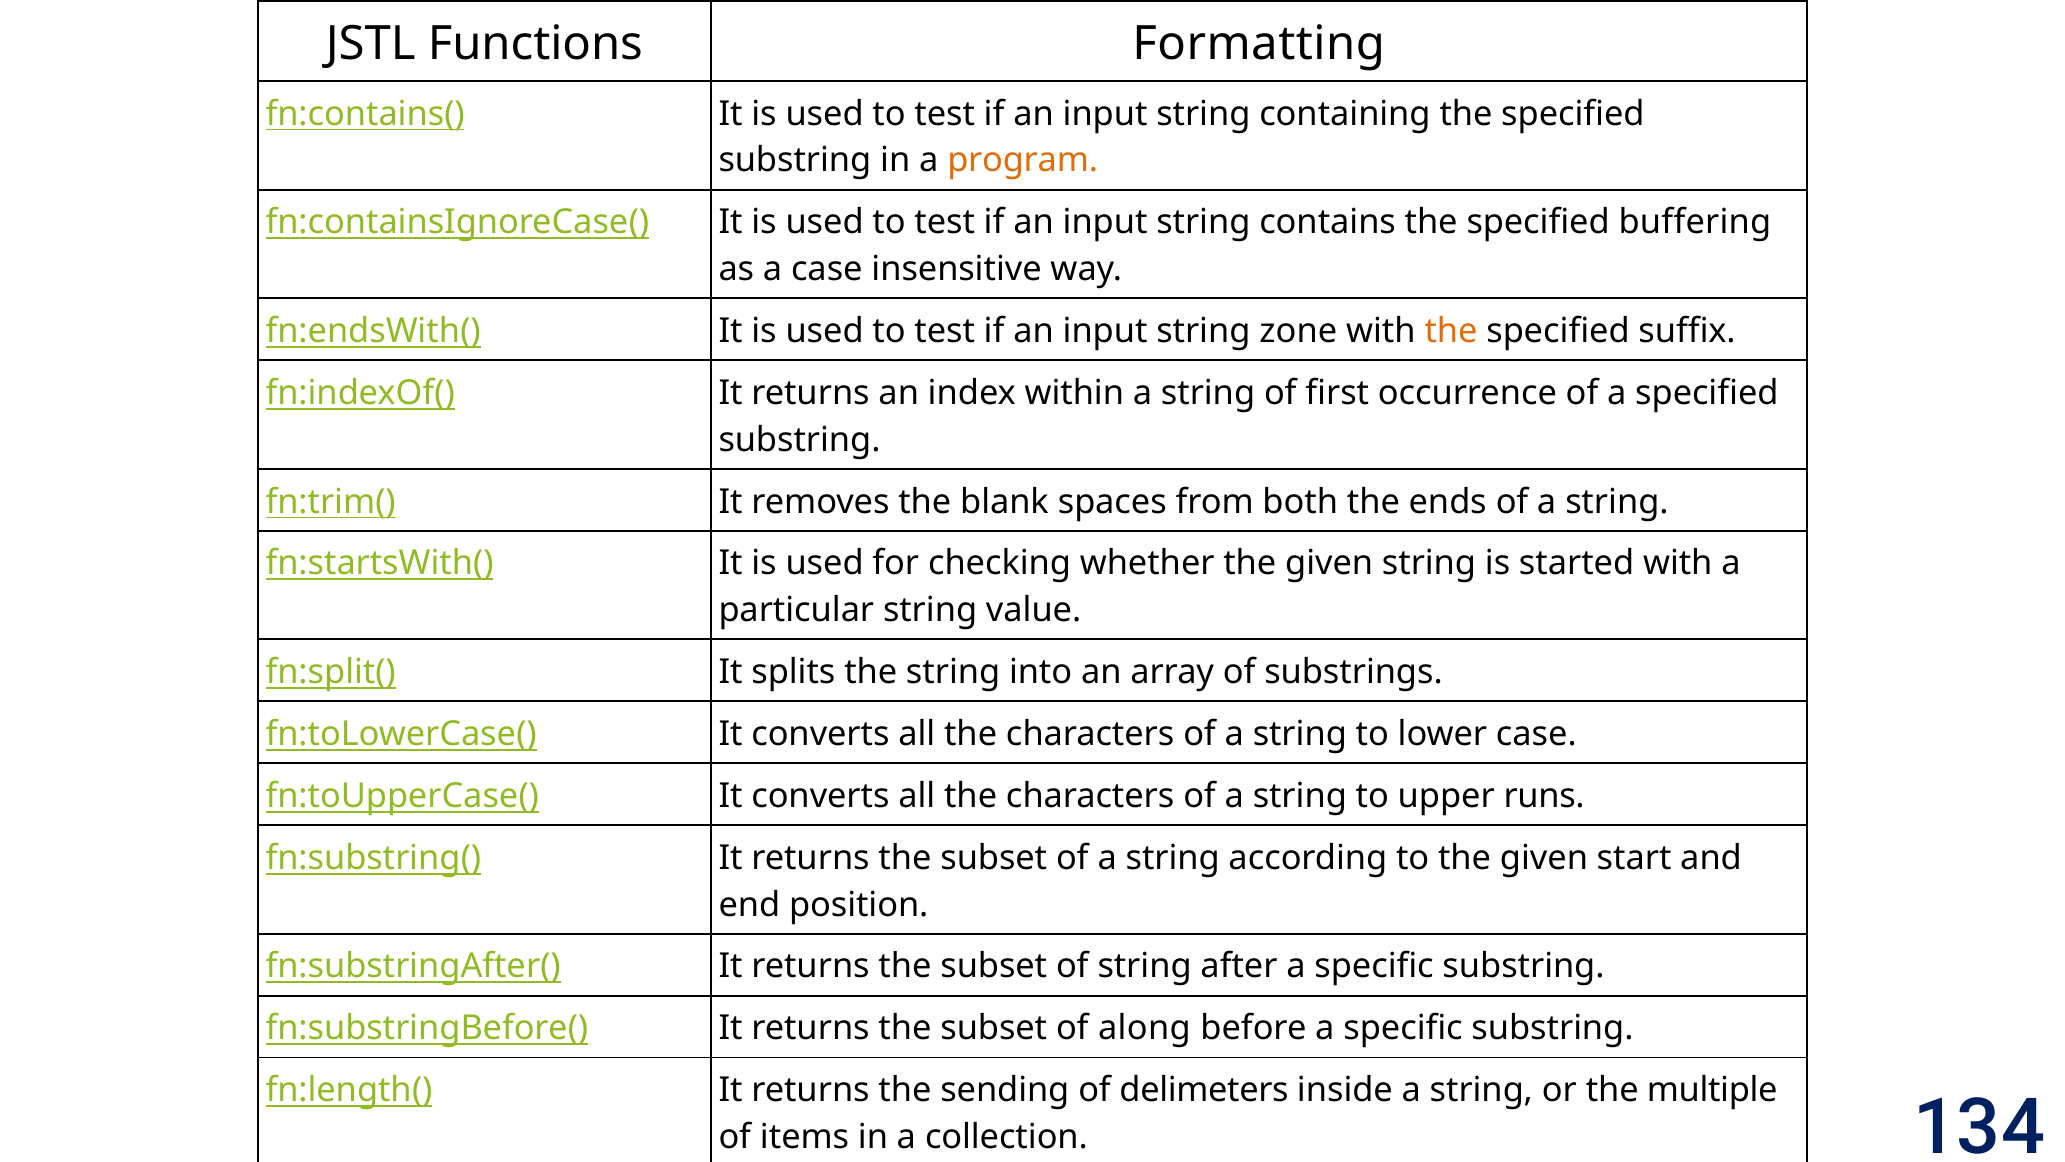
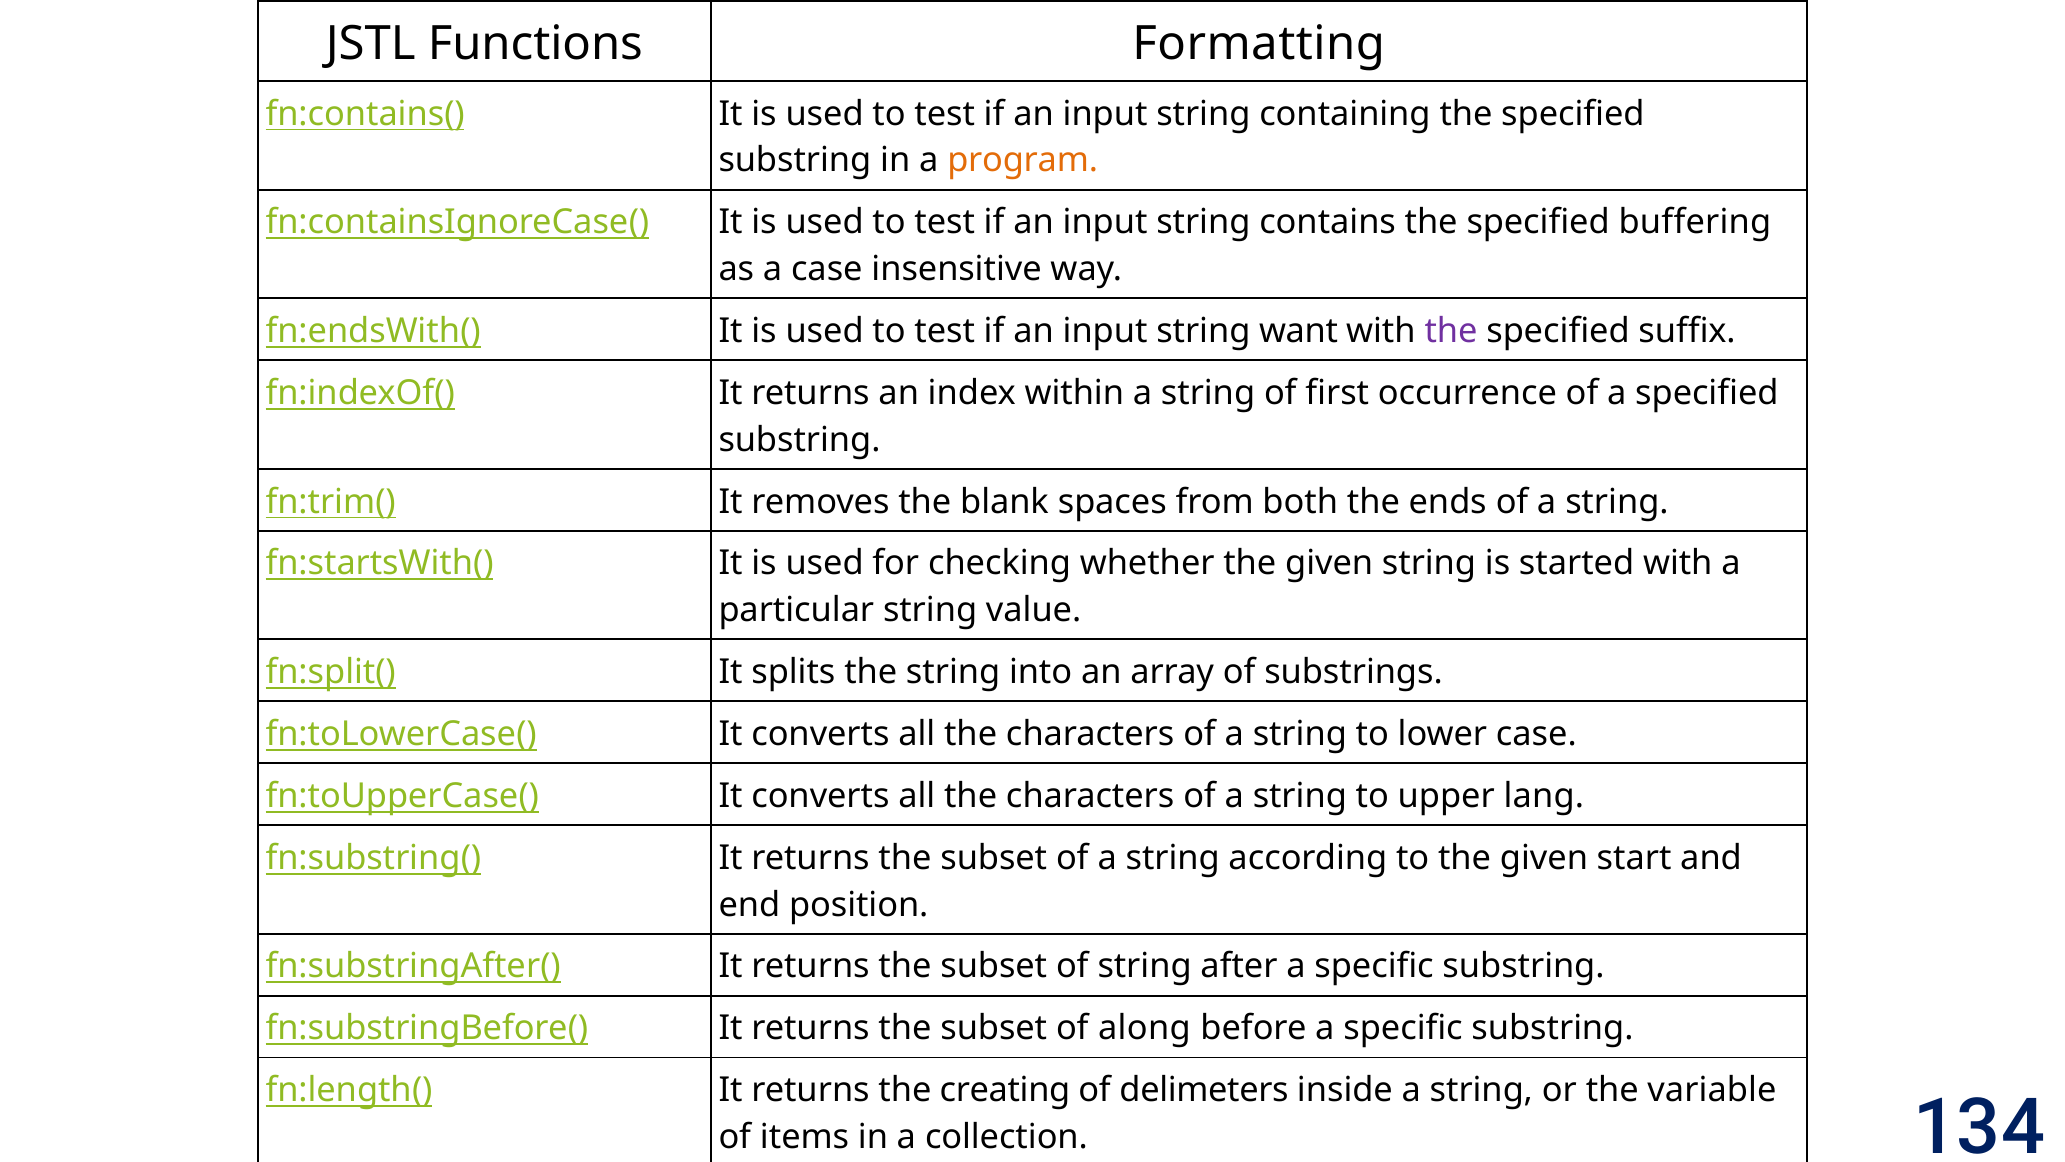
zone: zone -> want (1299, 331)
the colour: orange -> purple (1451, 331)
runs: runs -> lang (1544, 796)
sending: sending -> creating (1005, 1090)
multiple: multiple -> variable (1712, 1090)
